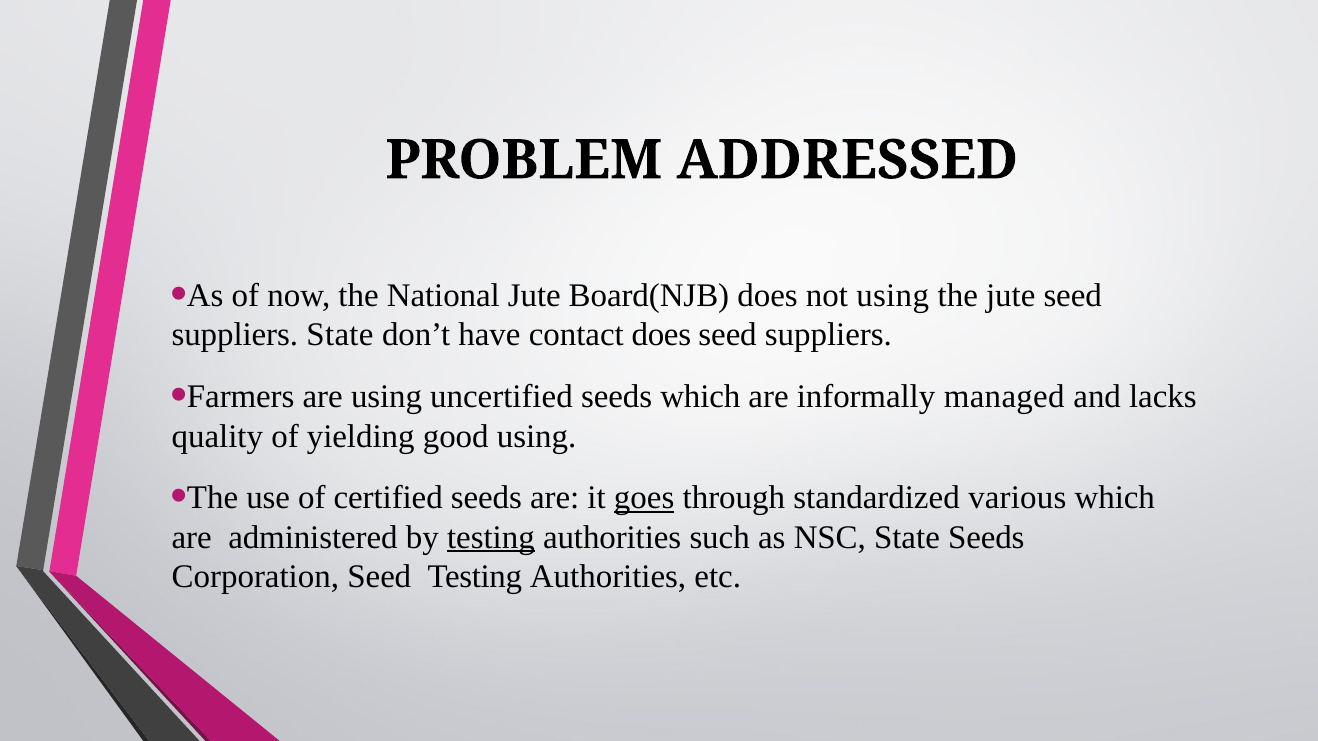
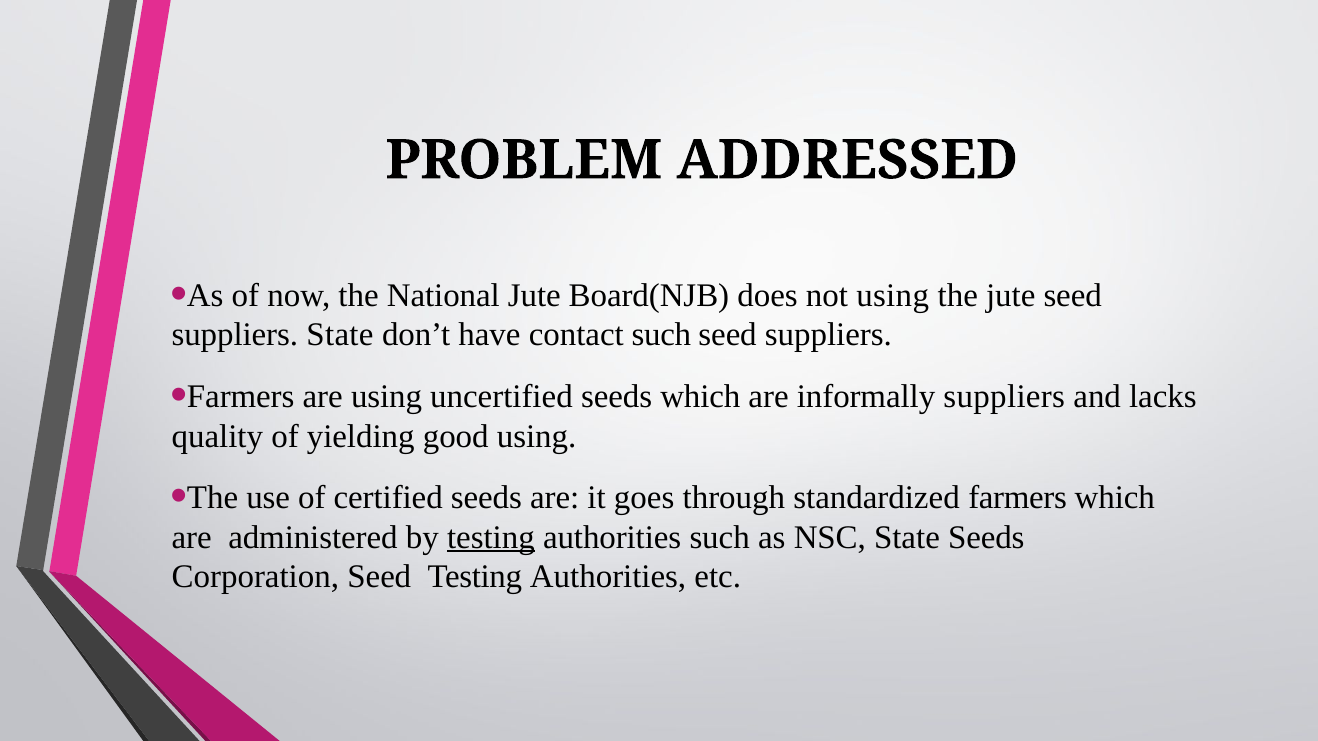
contact does: does -> such (661, 335)
informally managed: managed -> suppliers (1004, 397)
goes underline: present -> none (644, 498)
standardized various: various -> farmers (1018, 498)
